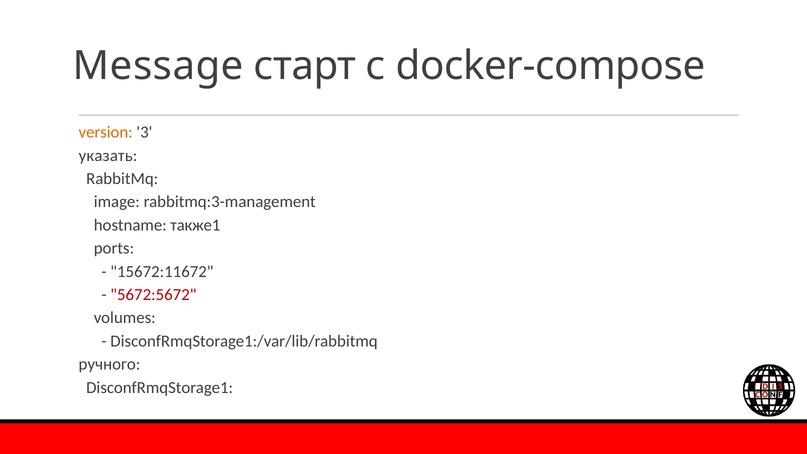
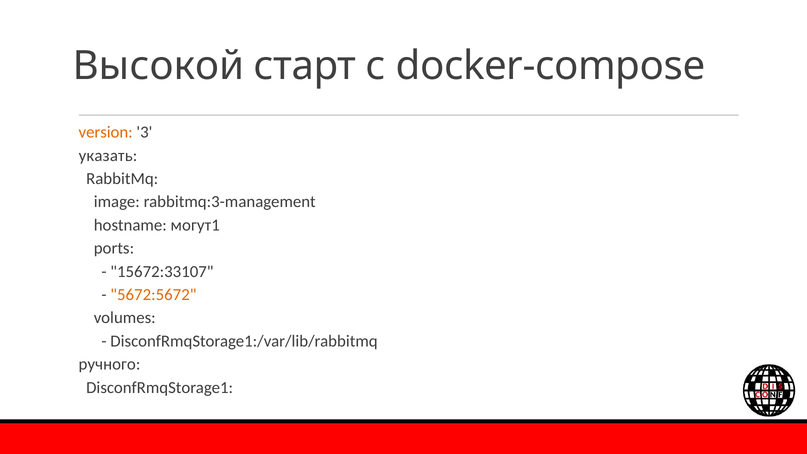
Message: Message -> Высокой (158, 66)
также1: также1 -> могут1 (195, 225)
15672:11672: 15672:11672 -> 15672:33107 (162, 271)
5672:5672 colour: red -> orange (153, 295)
